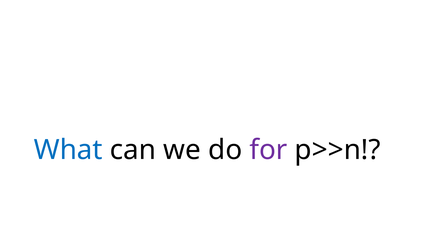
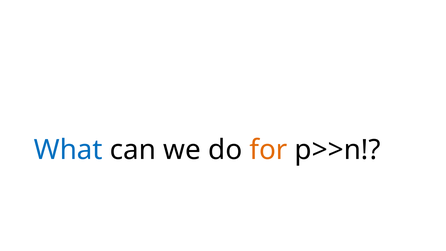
for colour: purple -> orange (268, 150)
